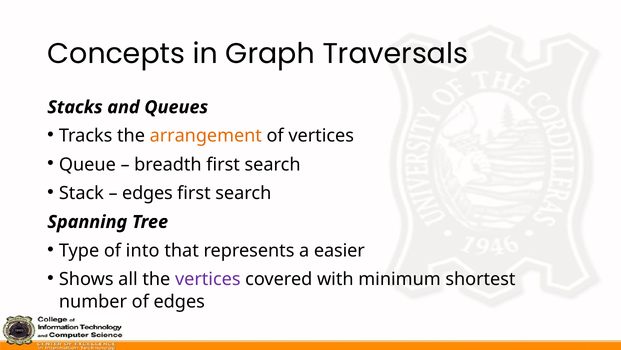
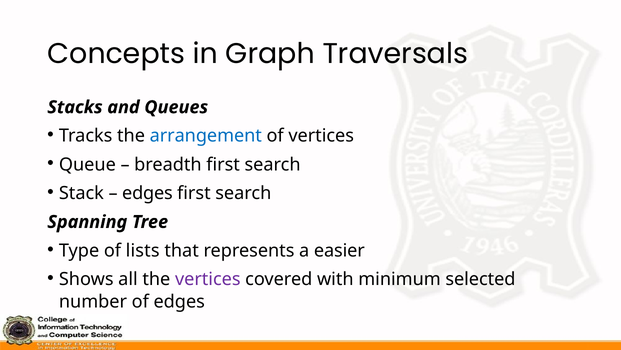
arrangement colour: orange -> blue (206, 136)
into: into -> lists (143, 250)
shortest: shortest -> selected (480, 279)
